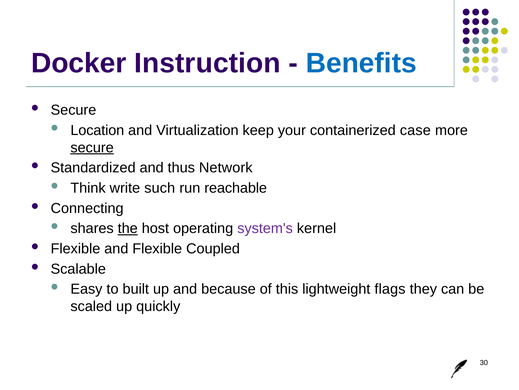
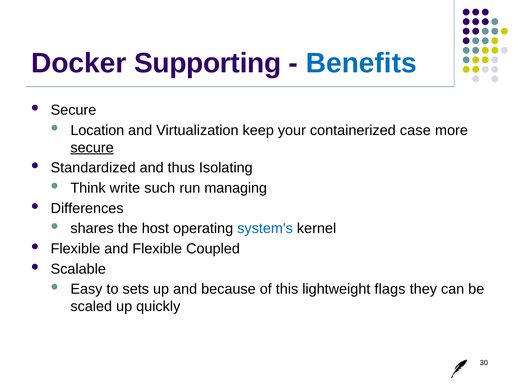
Instruction: Instruction -> Supporting (208, 63)
Network: Network -> Isolating (226, 168)
reachable: reachable -> managing (236, 188)
Connecting: Connecting -> Differences (87, 208)
the underline: present -> none (128, 228)
system's colour: purple -> blue (265, 228)
built: built -> sets (136, 289)
